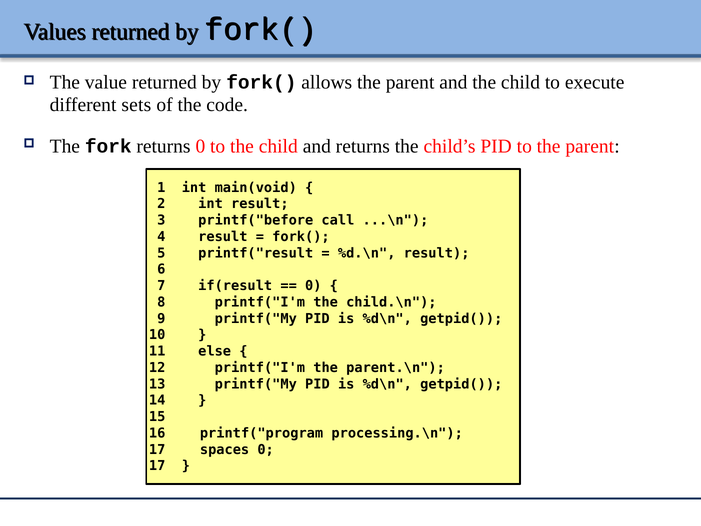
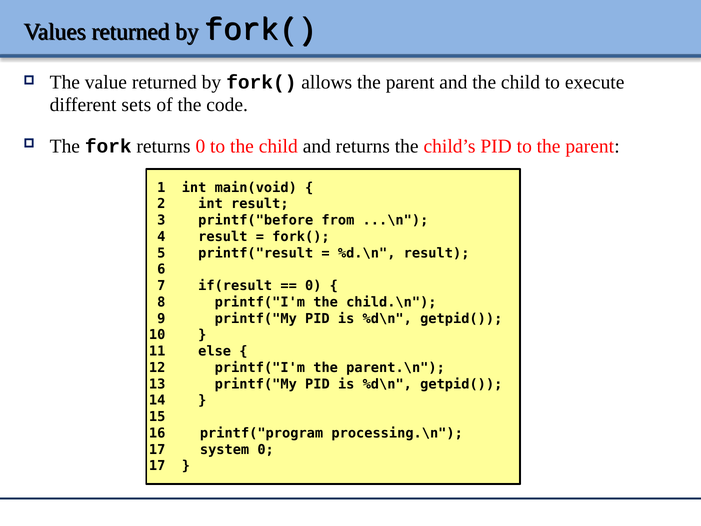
call: call -> from (338, 220)
spaces: spaces -> system (225, 449)
